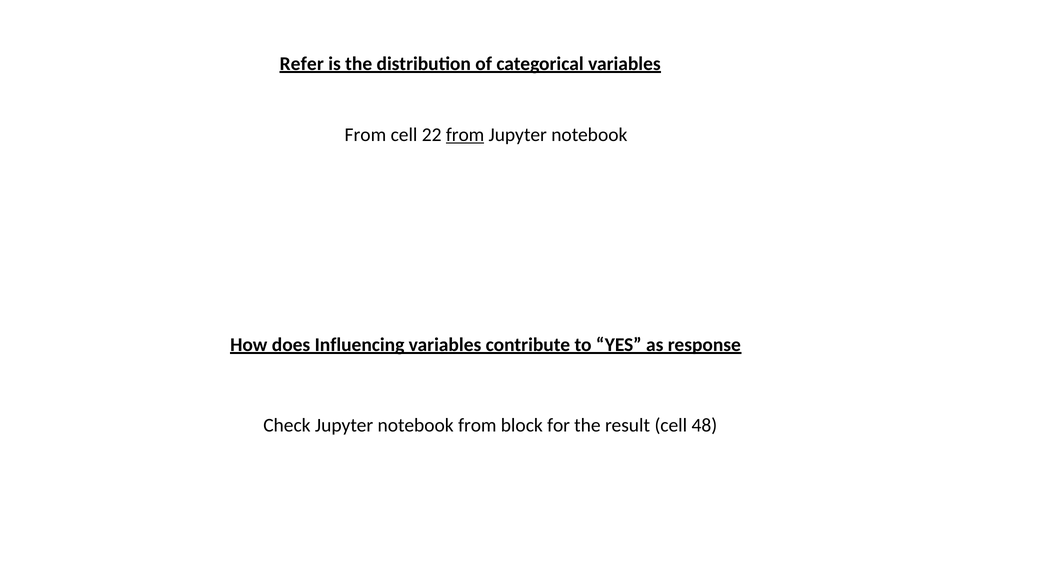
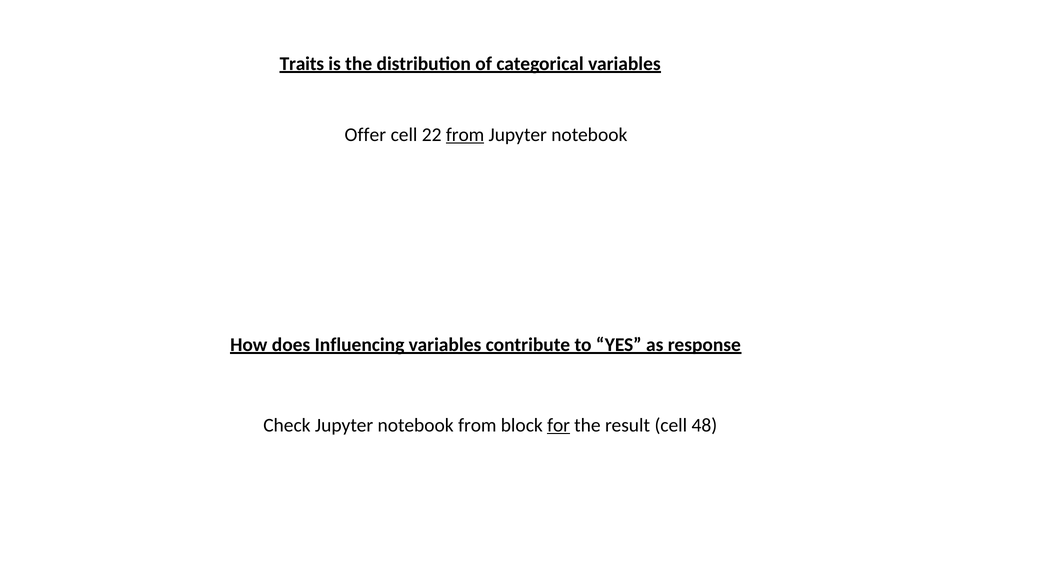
Refer: Refer -> Traits (302, 64)
From: From -> Offer (365, 135)
for underline: none -> present (559, 425)
